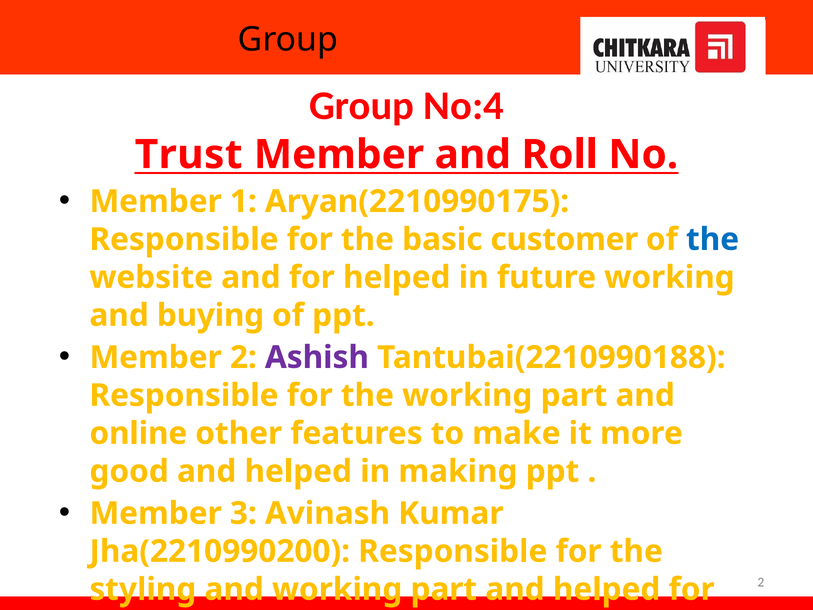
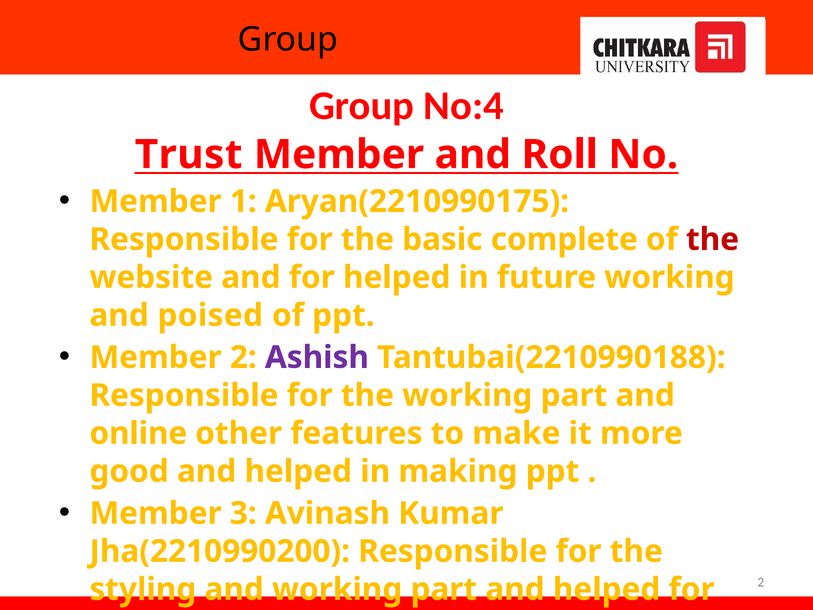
customer: customer -> complete (564, 239)
the colour: blue -> red (713, 239)
buying: buying -> poised (210, 315)
